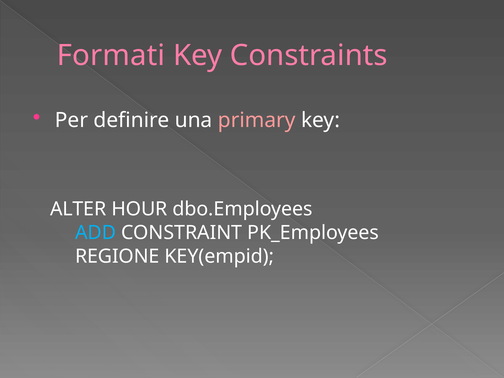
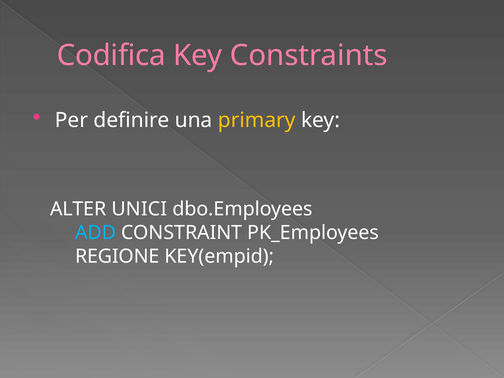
Formati: Formati -> Codifica (111, 55)
primary colour: pink -> yellow (257, 120)
HOUR: HOUR -> UNICI (139, 209)
